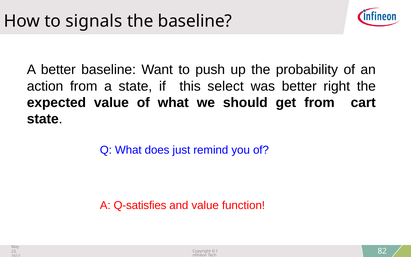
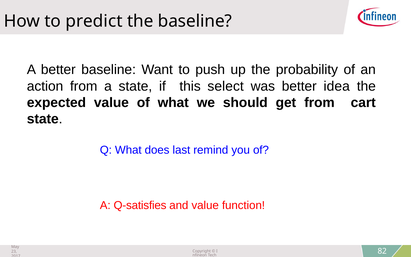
signals: signals -> predict (94, 21)
right: right -> idea (337, 86)
just: just -> last (181, 150)
